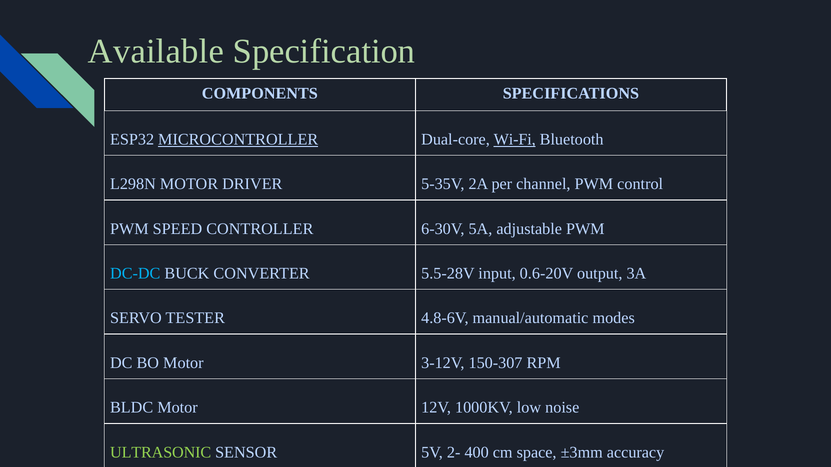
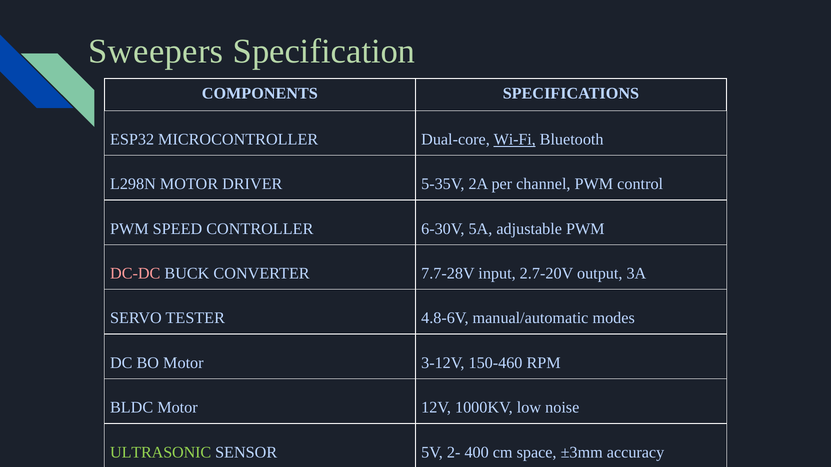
Available: Available -> Sweepers (156, 51)
MICROCONTROLLER underline: present -> none (238, 140)
DC-DC colour: light blue -> pink (135, 274)
5.5-28V: 5.5-28V -> 7.7-28V (448, 274)
0.6-20V: 0.6-20V -> 2.7-20V (547, 274)
150-307: 150-307 -> 150-460 (495, 363)
